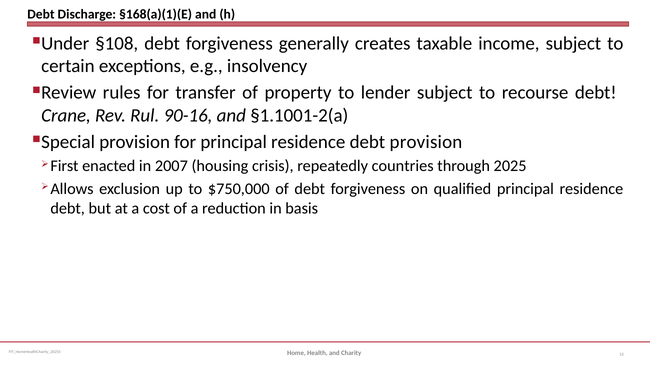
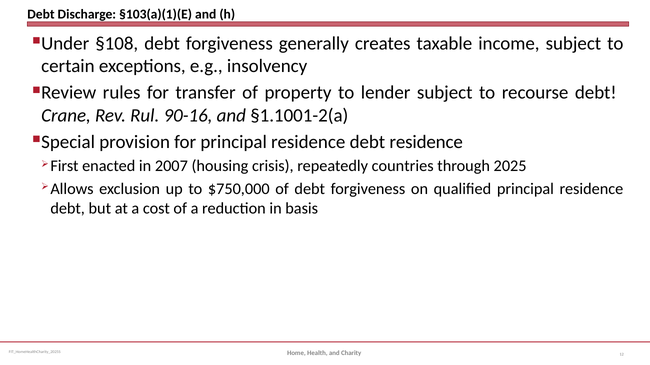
§168(a)(1)(E: §168(a)(1)(E -> §103(a)(1)(E (156, 14)
debt provision: provision -> residence (426, 142)
